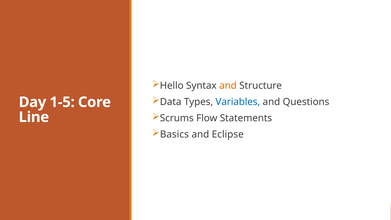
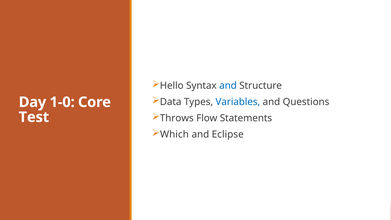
and colour: orange -> blue (228, 86)
1-5: 1-5 -> 1-0 (62, 102)
Scrums: Scrums -> Throws (177, 118)
Line: Line -> Test (34, 117)
Basics: Basics -> Which (174, 134)
